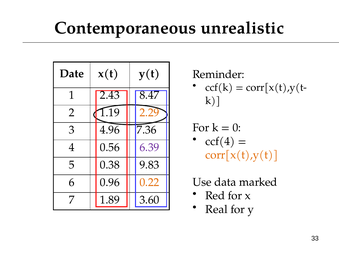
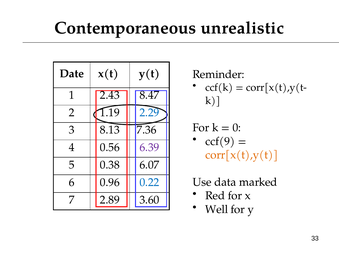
2.29 colour: orange -> blue (149, 112)
4.96: 4.96 -> 8.13 (110, 130)
ccf(4: ccf(4 -> ccf(9 (220, 141)
9.83: 9.83 -> 6.07 (149, 164)
0.22 colour: orange -> blue (149, 182)
1.89: 1.89 -> 2.89 (110, 199)
Real: Real -> Well (217, 209)
